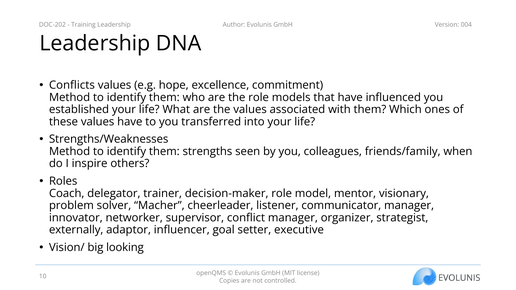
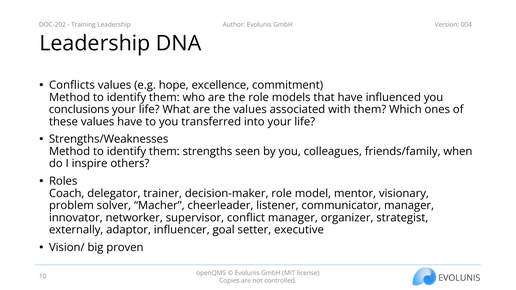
established: established -> conclusions (79, 110)
looking: looking -> proven (125, 248)
